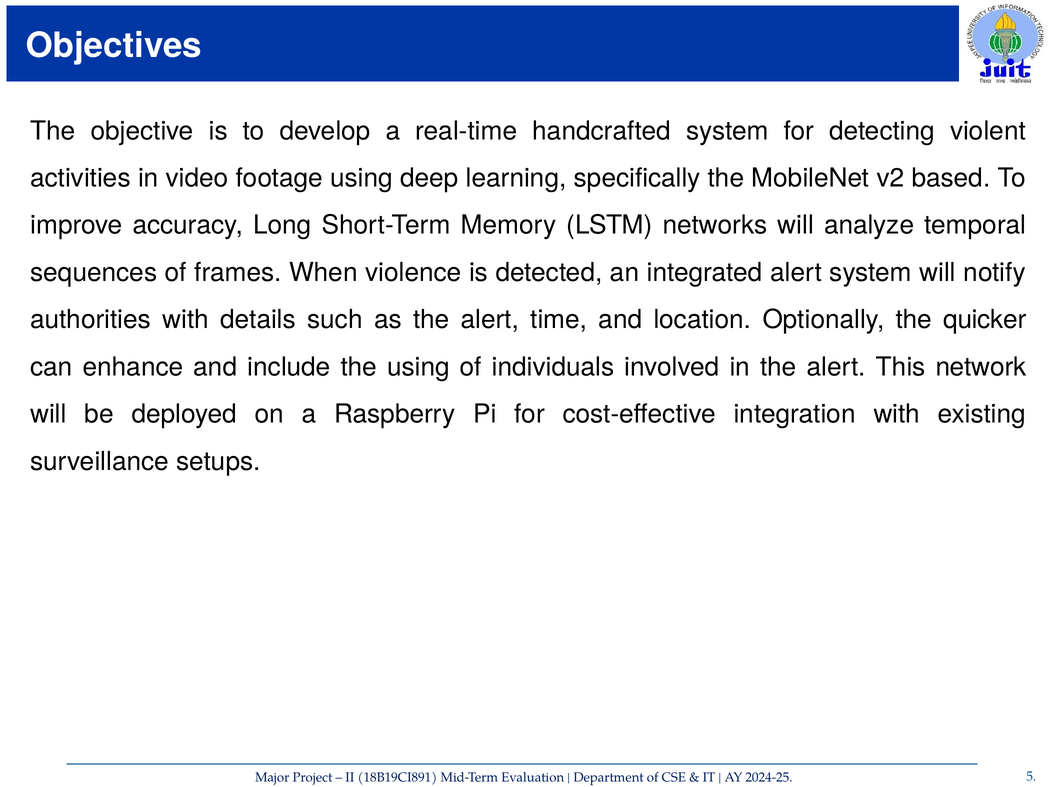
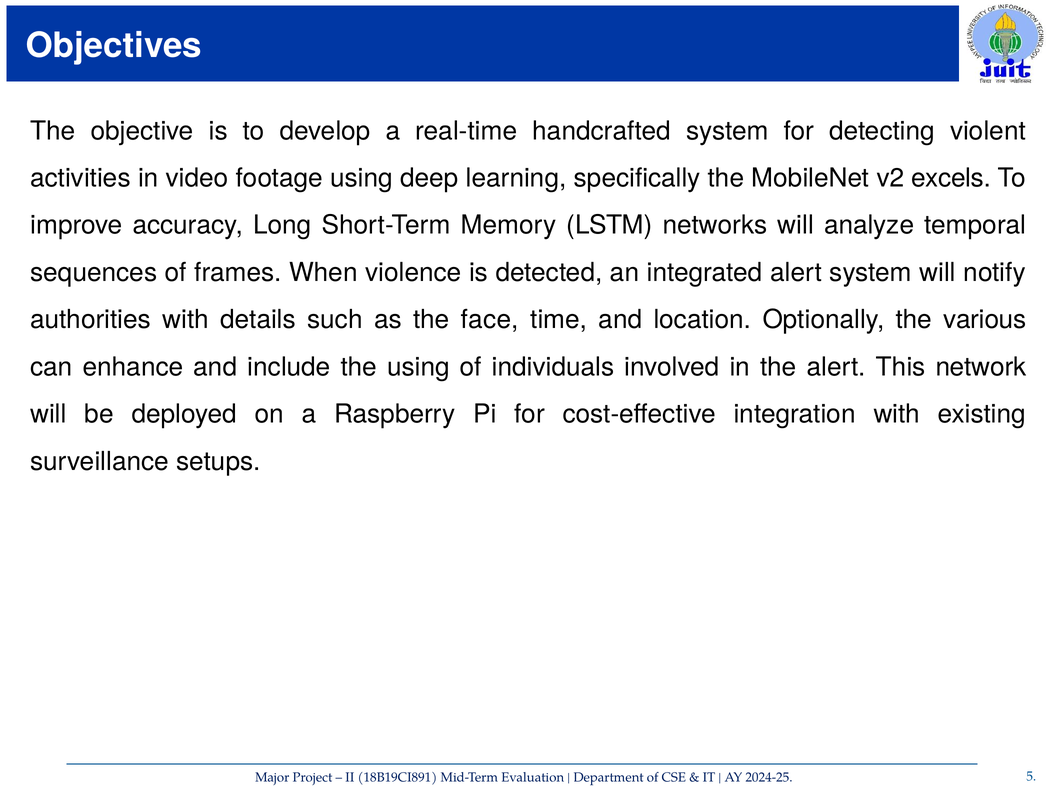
based: based -> excels (951, 178)
as the alert: alert -> face (490, 320)
quicker: quicker -> various (985, 320)
